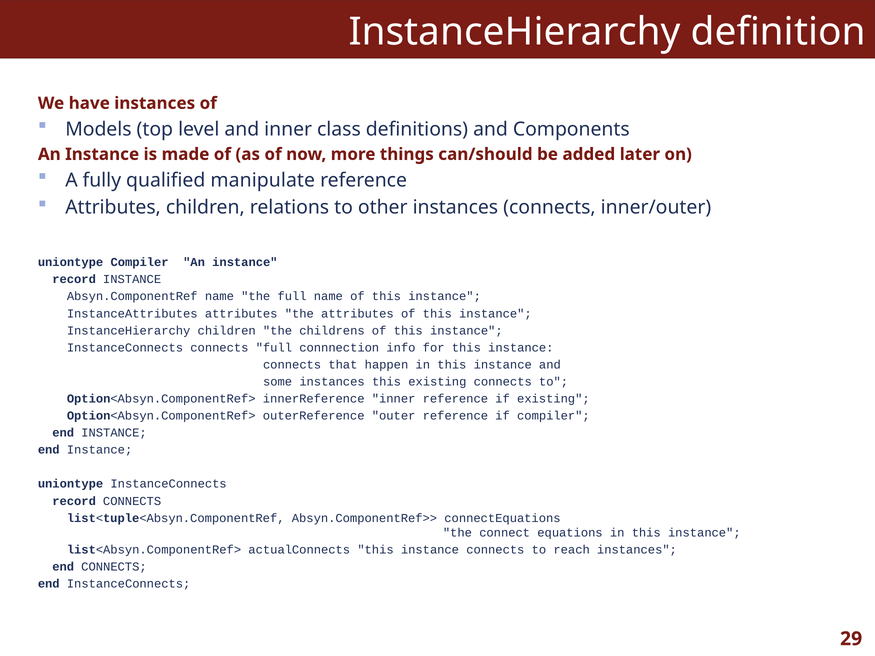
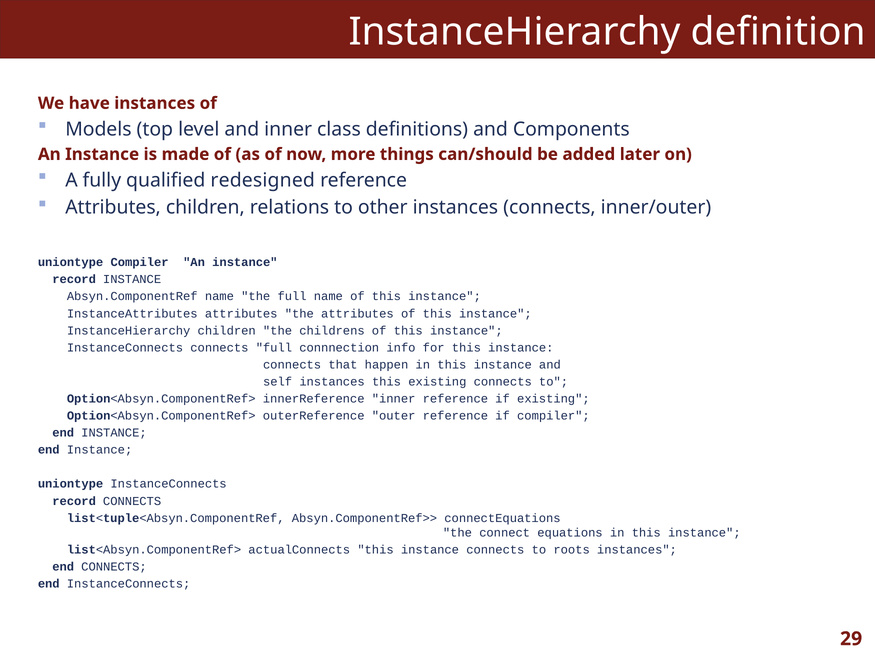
manipulate: manipulate -> redesigned (263, 180)
some: some -> self (278, 382)
reach: reach -> roots (572, 550)
